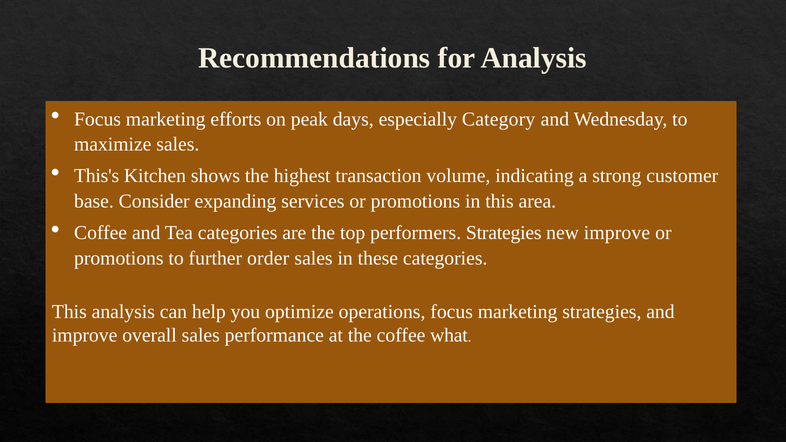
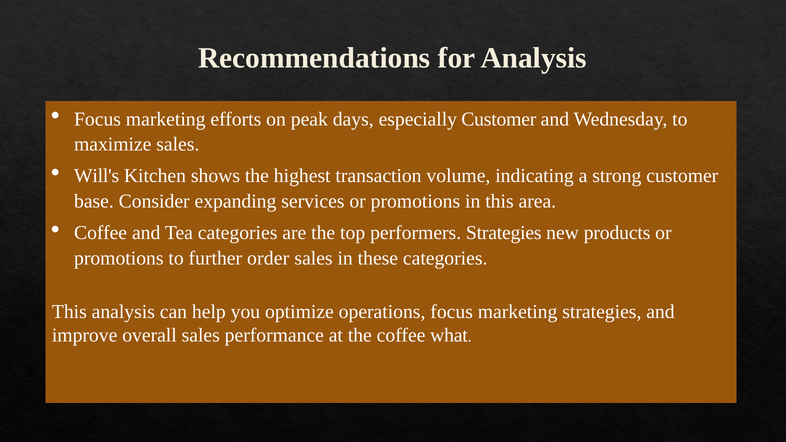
especially Category: Category -> Customer (499, 119)
This's: This's -> Will's (97, 176)
new improve: improve -> products (617, 233)
